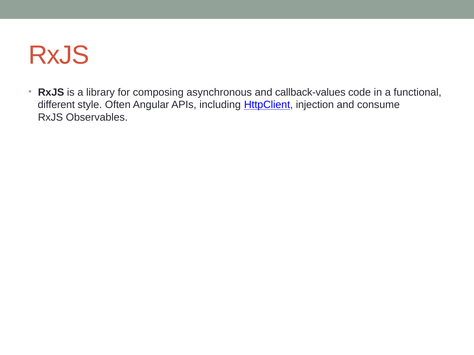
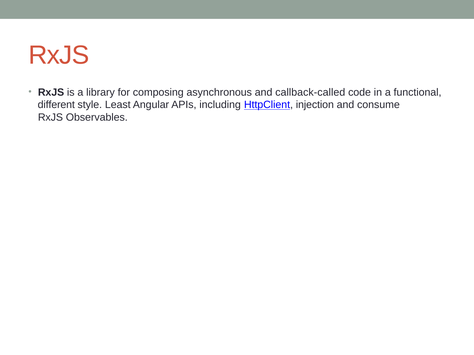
callback-values: callback-values -> callback-called (310, 92)
Often: Often -> Least (118, 105)
